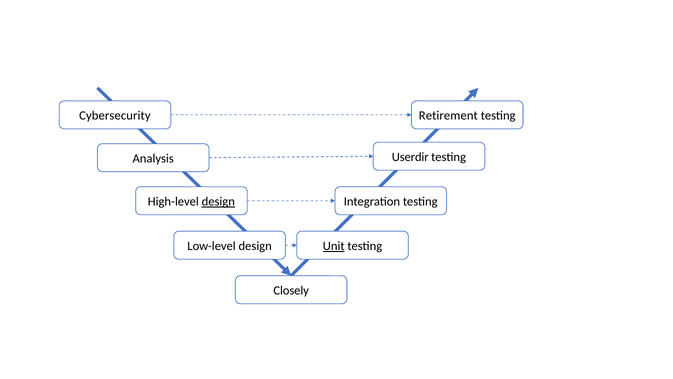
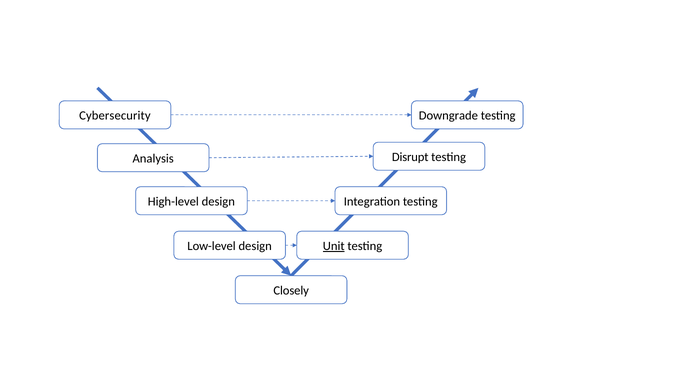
Retirement: Retirement -> Downgrade (448, 116)
Userdir: Userdir -> Disrupt (410, 157)
design underline: present -> none (218, 201)
